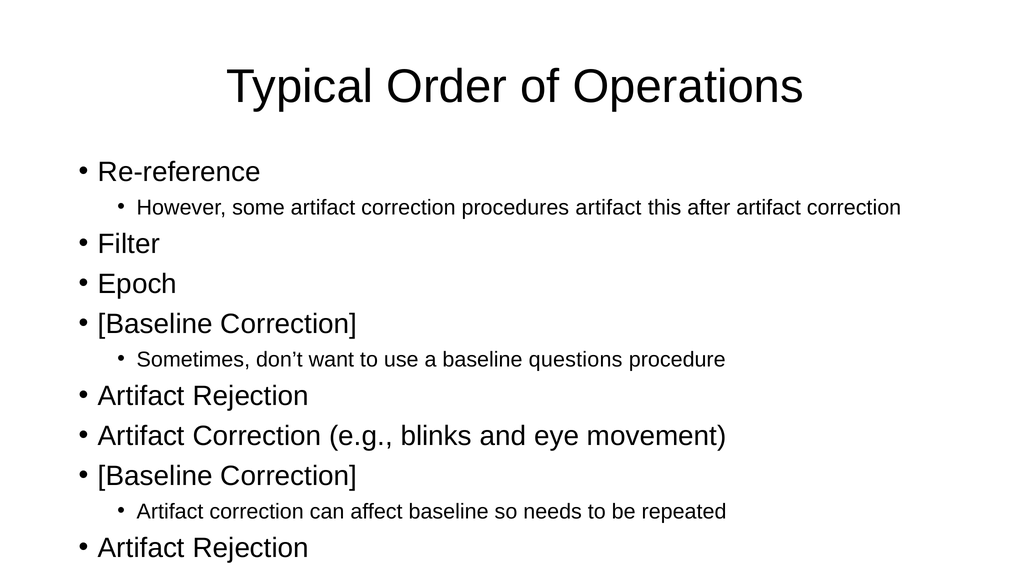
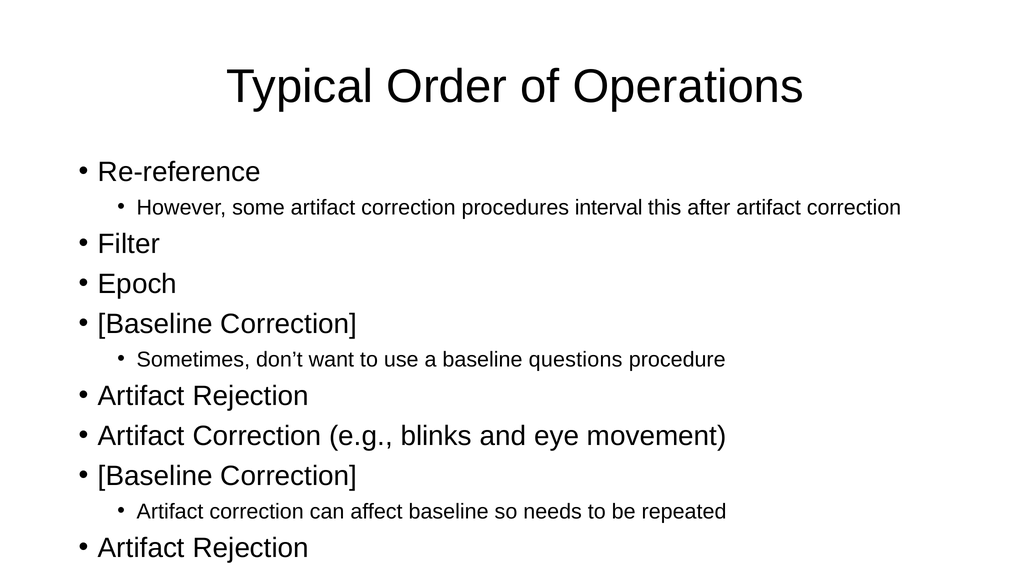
procedures artifact: artifact -> interval (609, 207)
